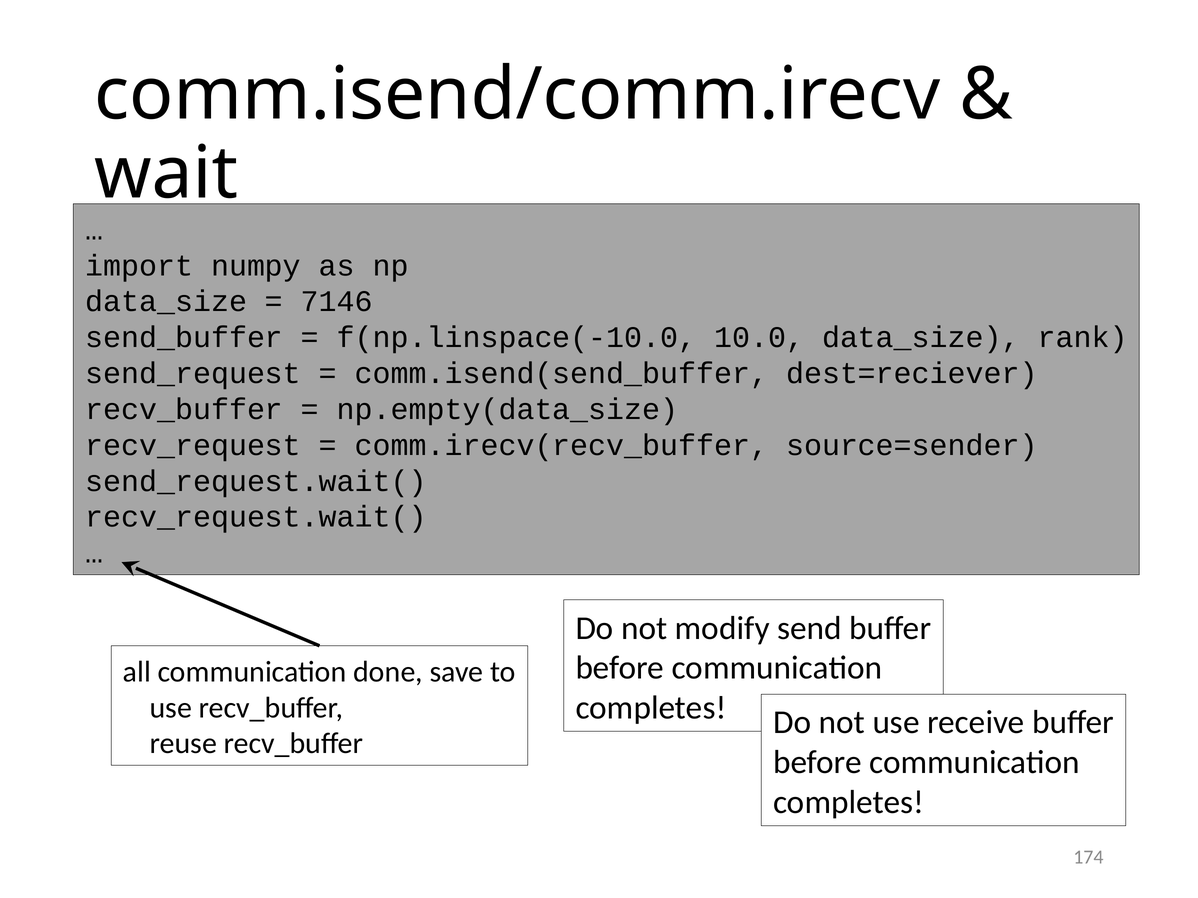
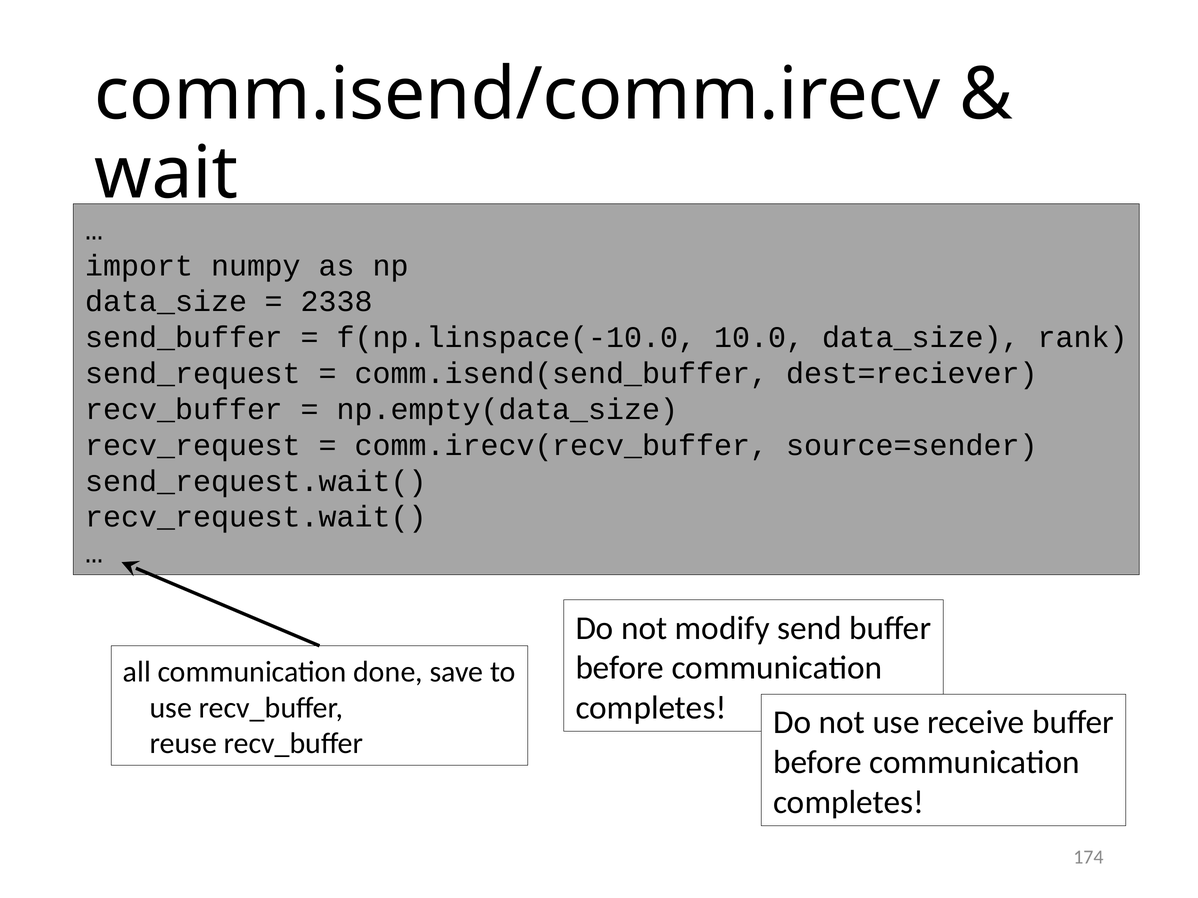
7146: 7146 -> 2338 (337, 302)
